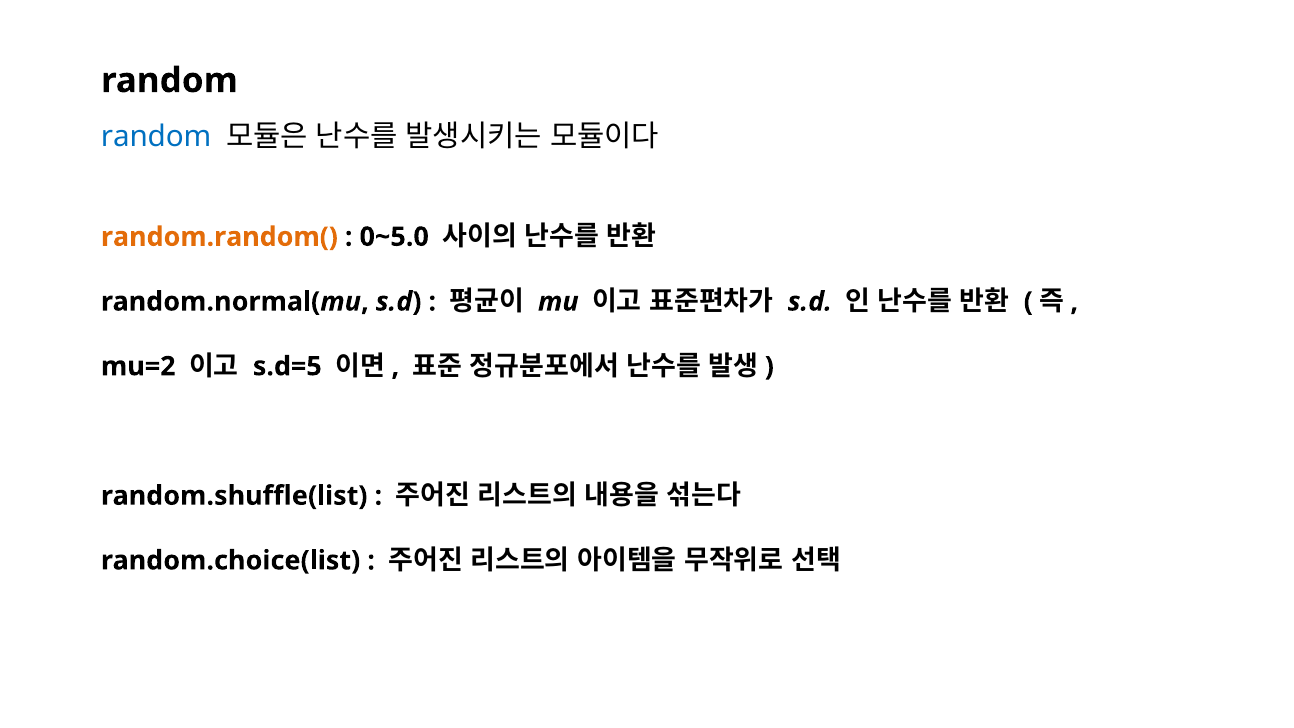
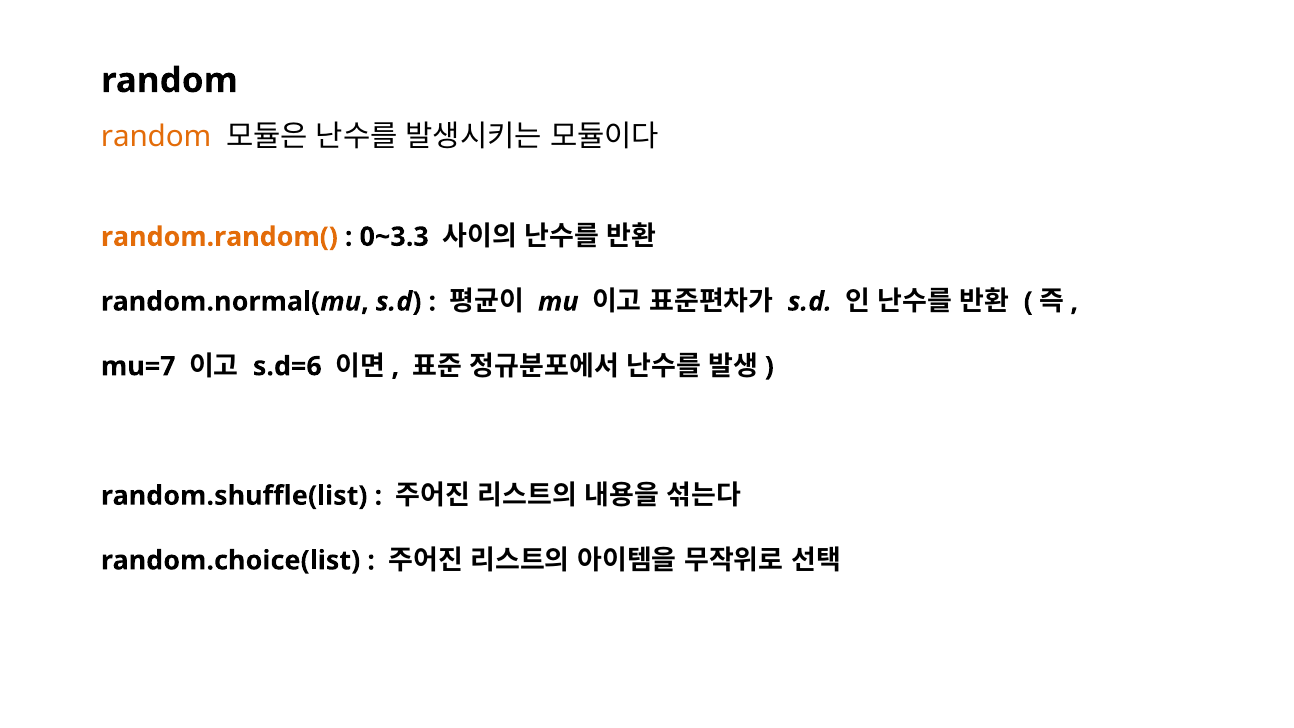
random colour: blue -> orange (156, 137)
0~5.0: 0~5.0 -> 0~3.3 (394, 237)
mu=2: mu=2 -> mu=7 (138, 366)
s.d=5: s.d=5 -> s.d=6 (287, 366)
